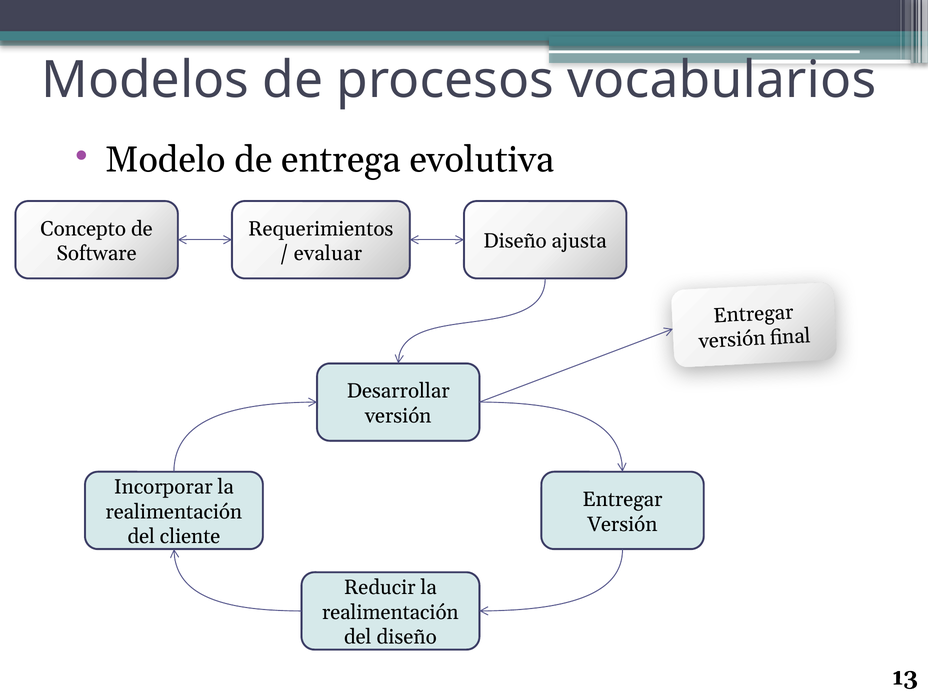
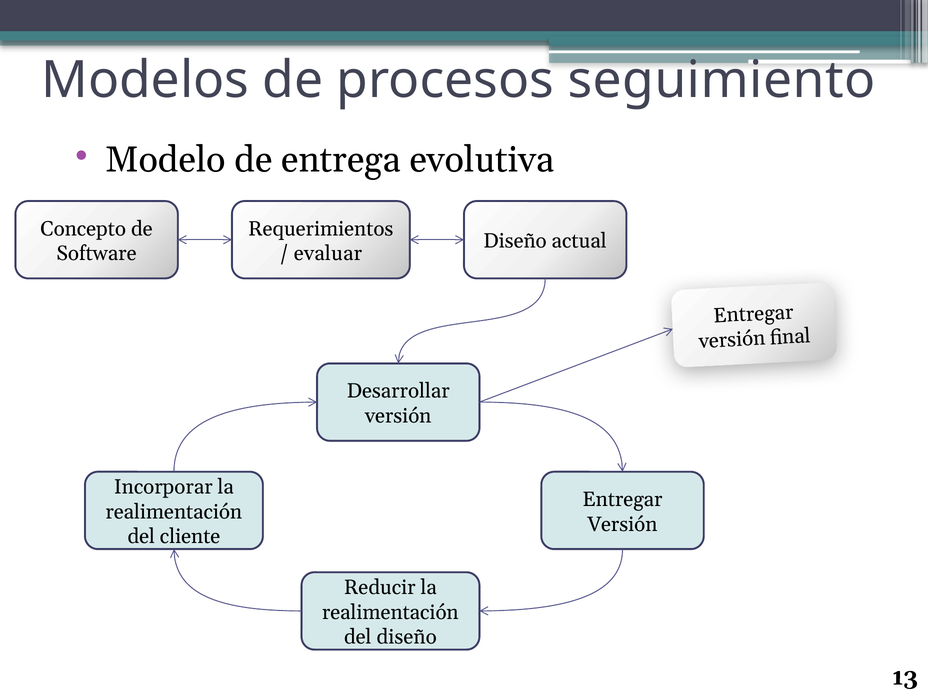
vocabularios: vocabularios -> seguimiento (722, 80)
ajusta: ajusta -> actual (579, 241)
